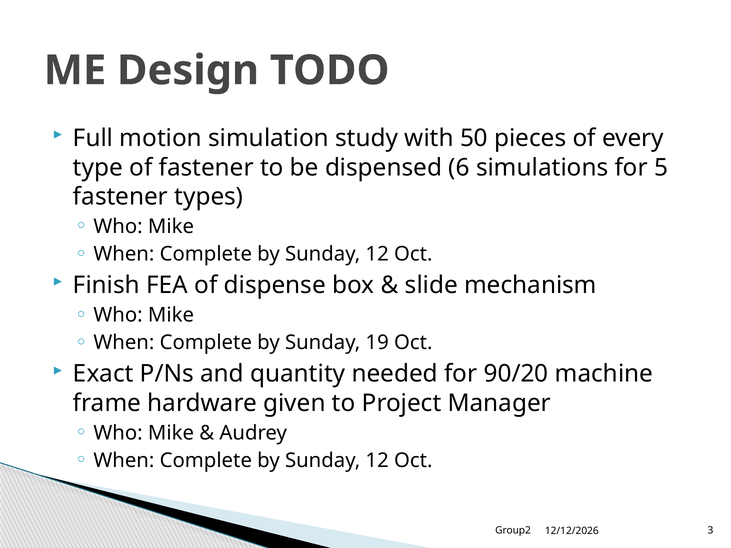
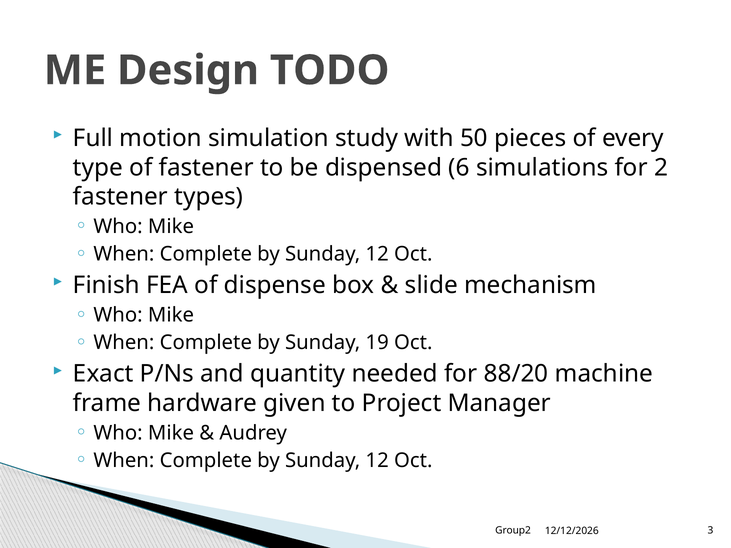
5: 5 -> 2 (661, 168)
90/20: 90/20 -> 88/20 (516, 374)
